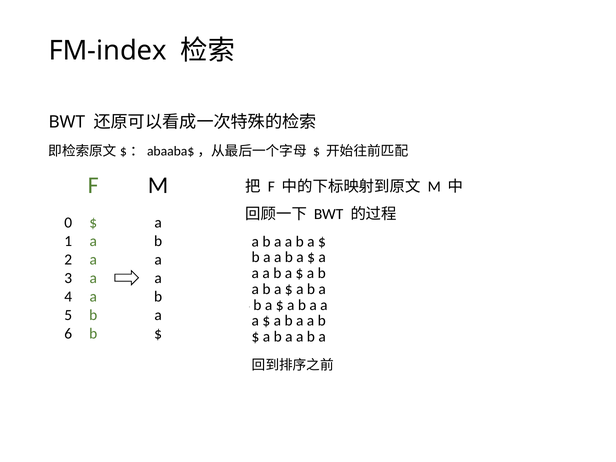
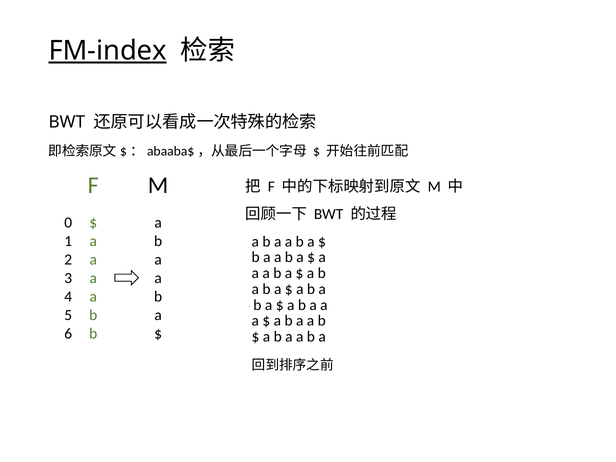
FM-index underline: none -> present (108, 51)
